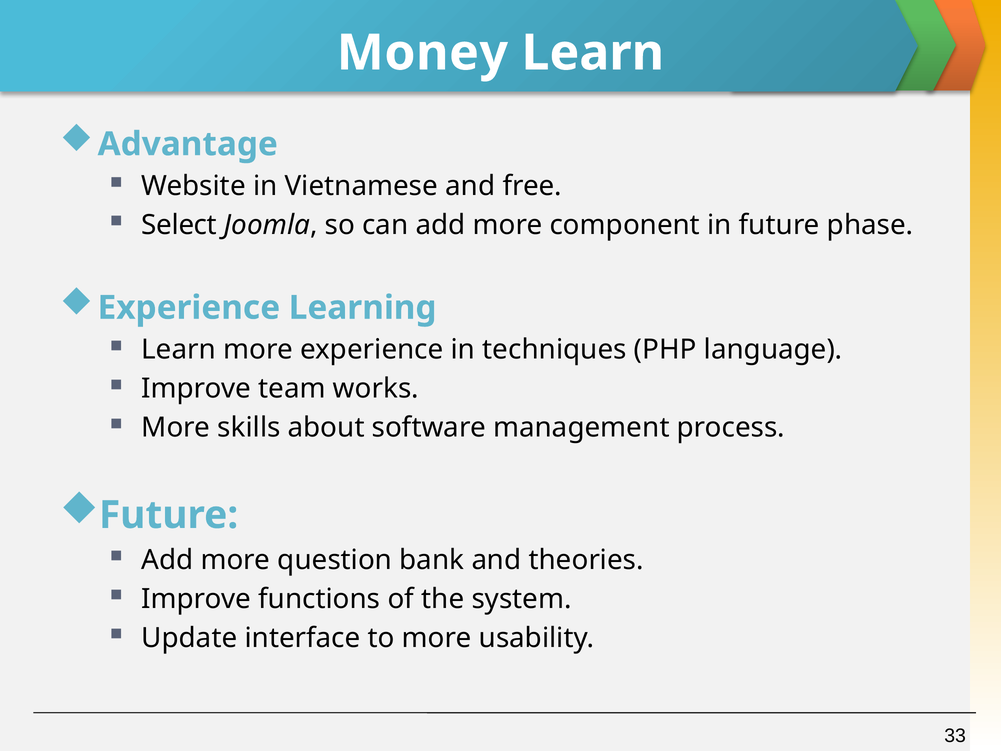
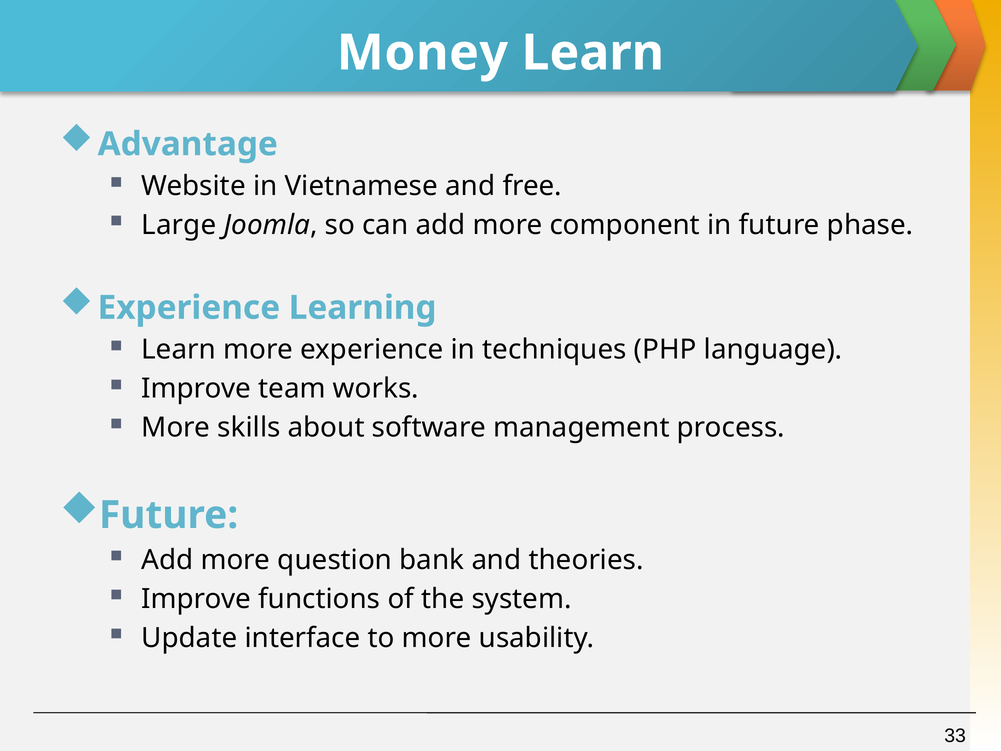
Select: Select -> Large (179, 225)
